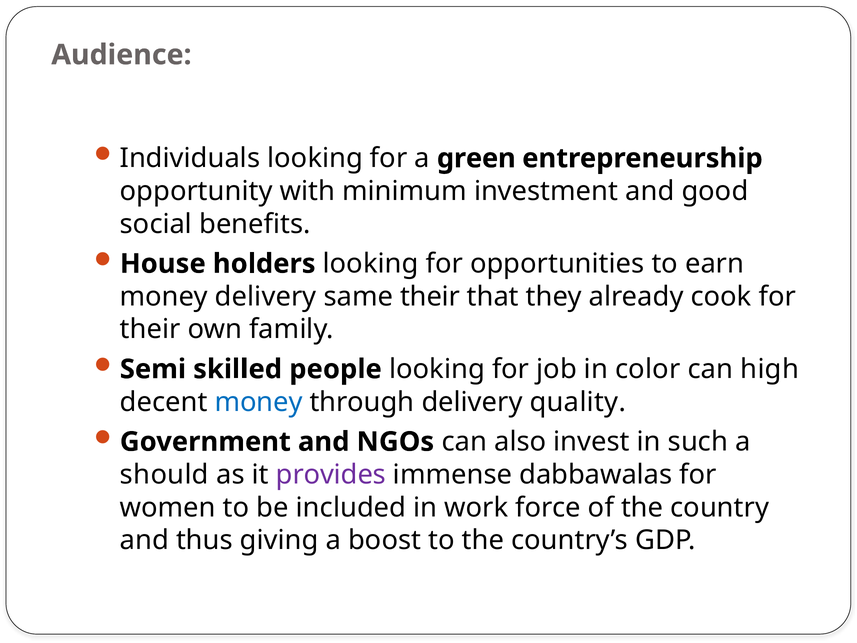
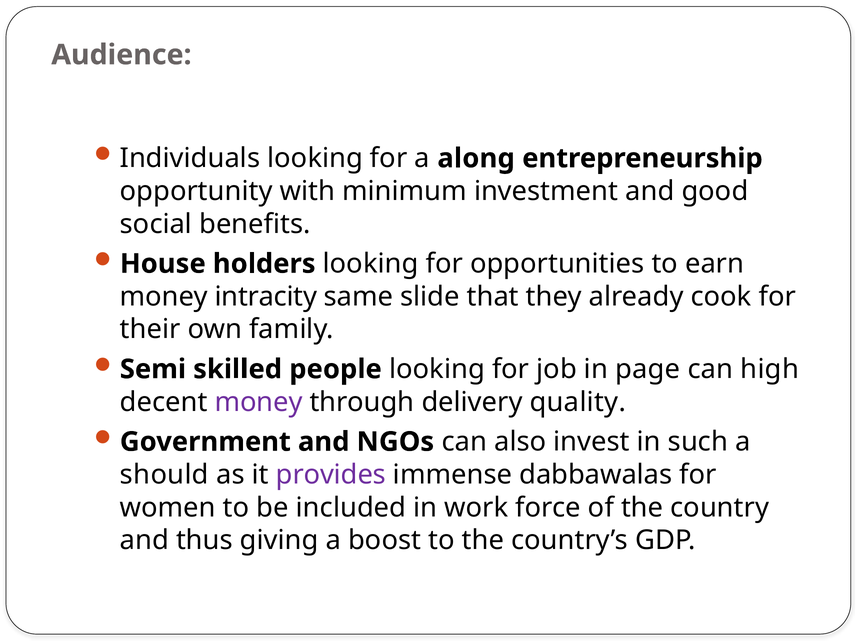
green: green -> along (476, 158)
money delivery: delivery -> intracity (266, 296)
same their: their -> slide (430, 296)
color: color -> page (648, 369)
money colour: blue -> purple (259, 402)
